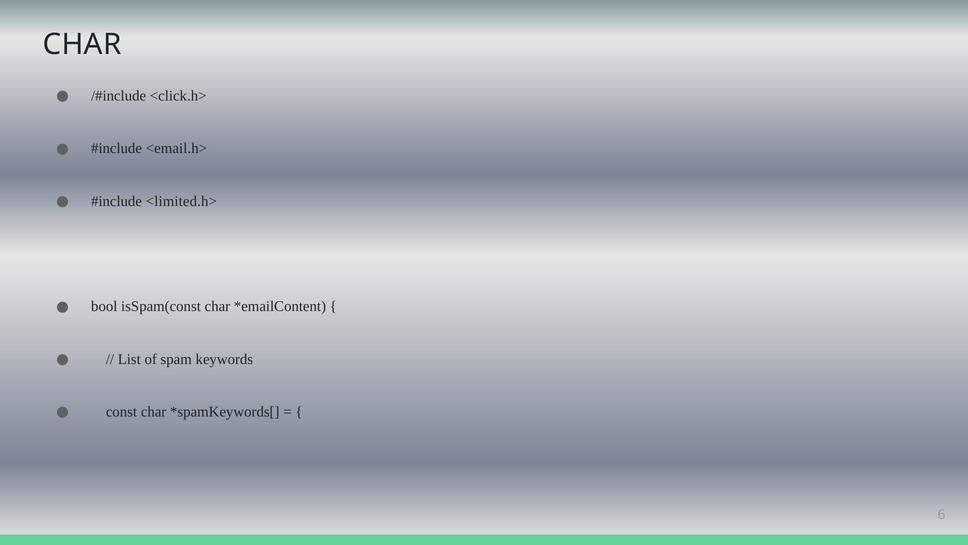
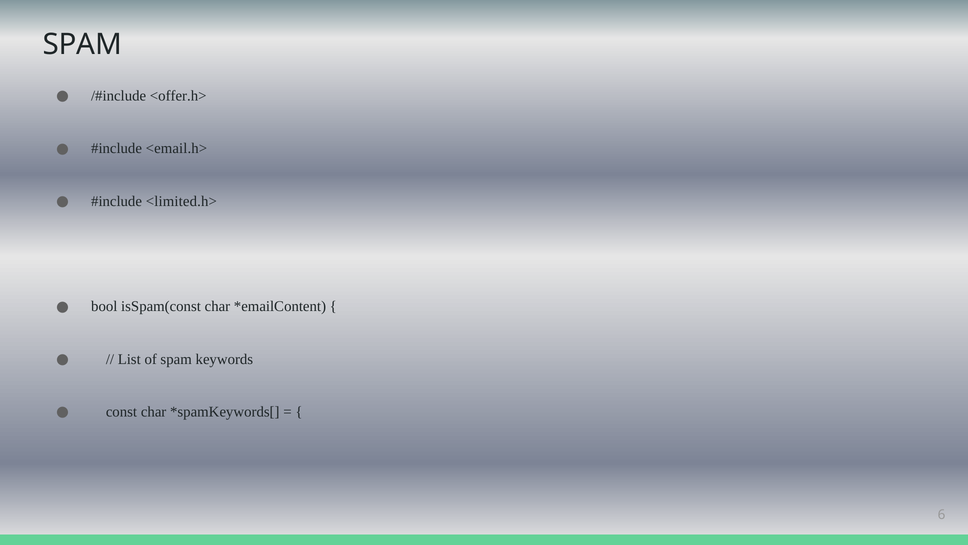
CHAR: CHAR -> SPAM (82, 44)
<click.h>: <click.h> -> <offer.h> (178, 96)
